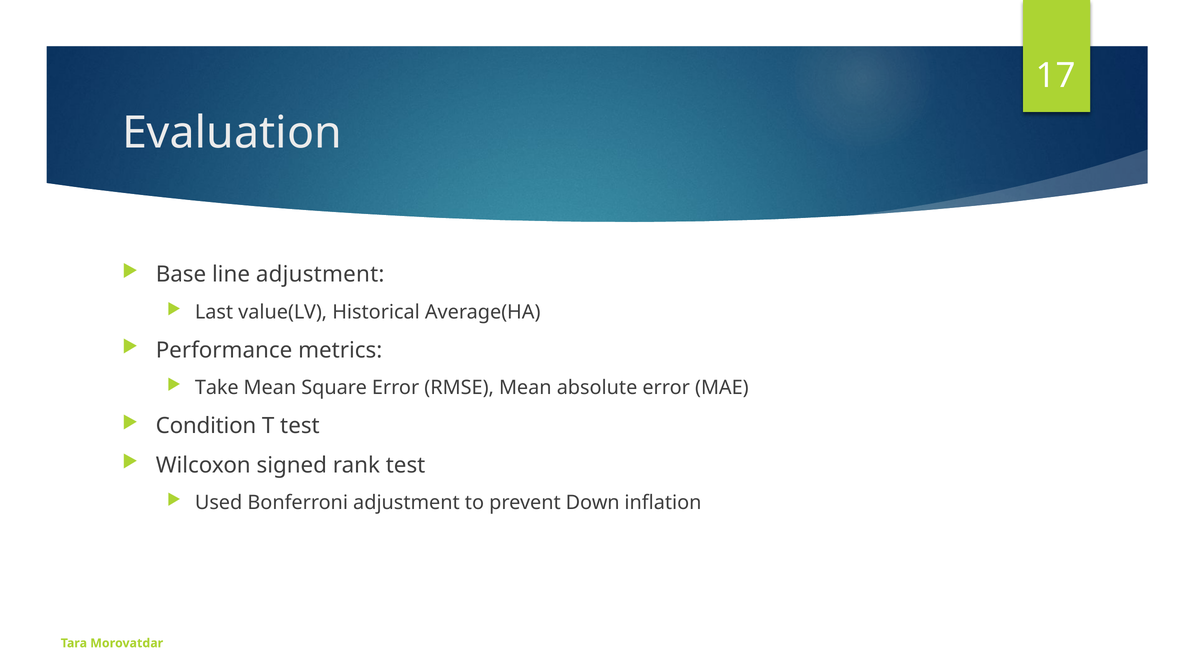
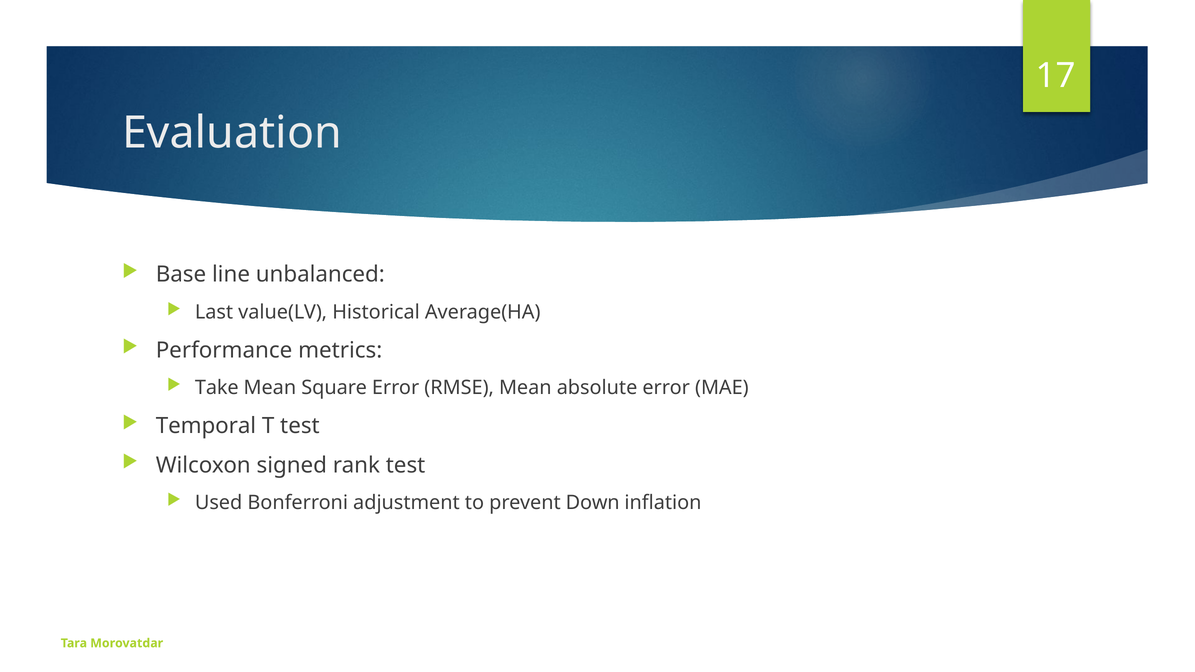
line adjustment: adjustment -> unbalanced (320, 275)
Condition: Condition -> Temporal (206, 426)
